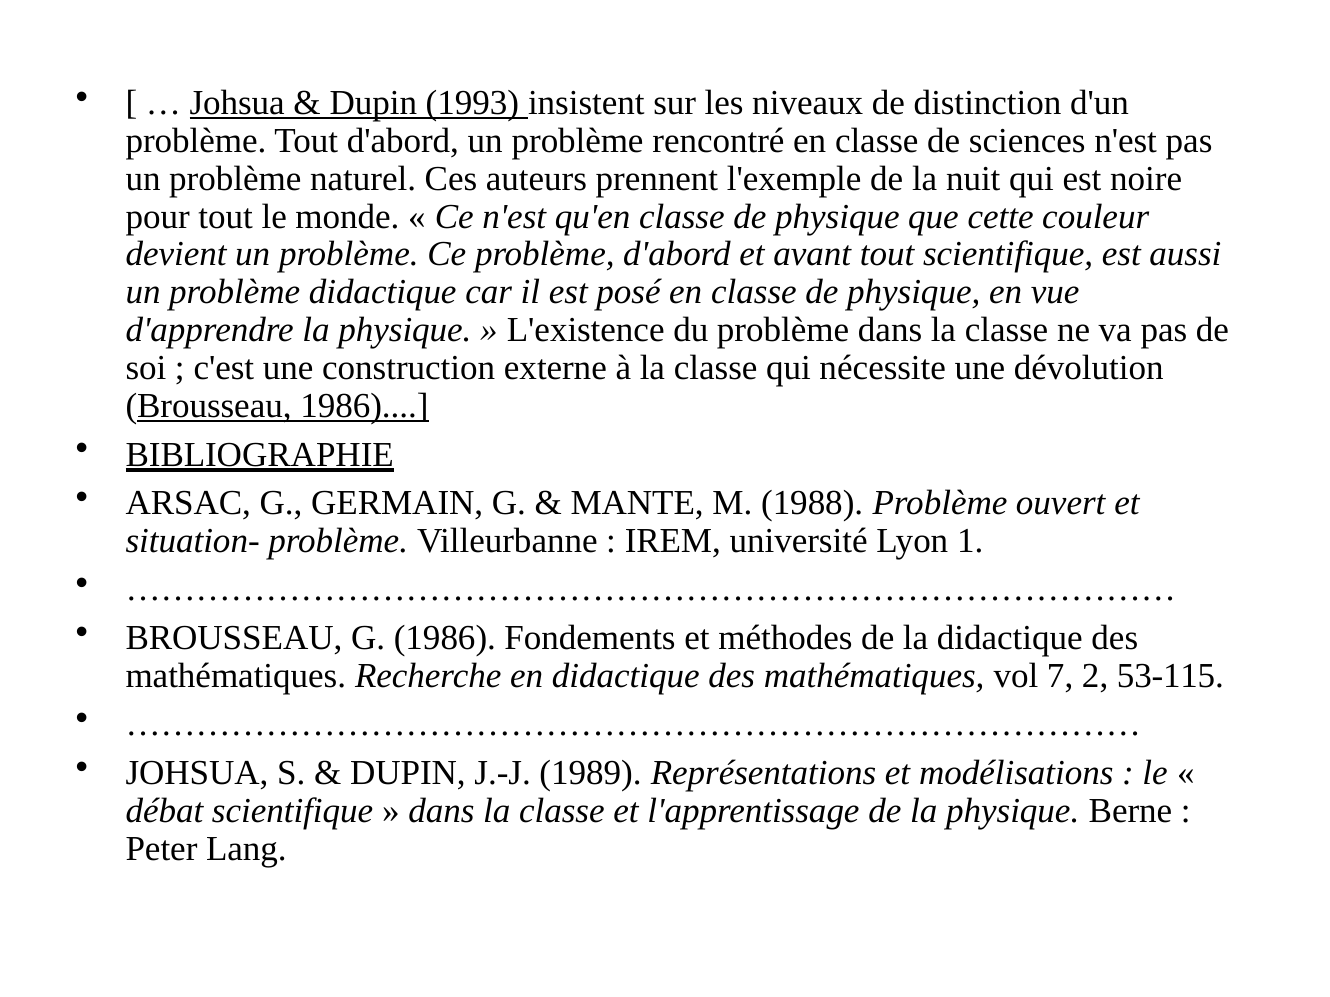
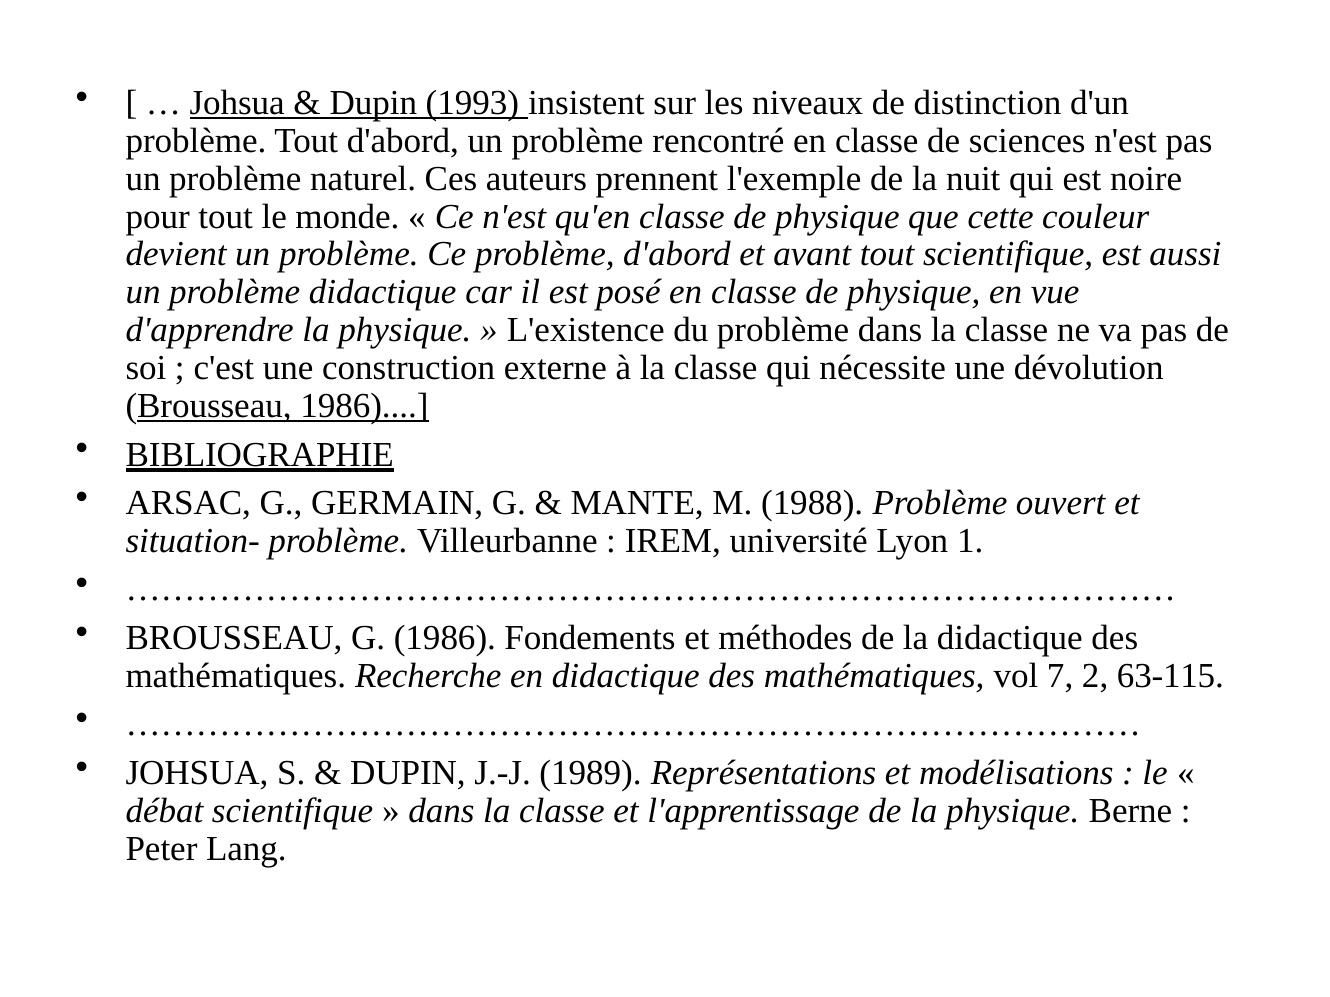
53-115: 53-115 -> 63-115 (1170, 676)
